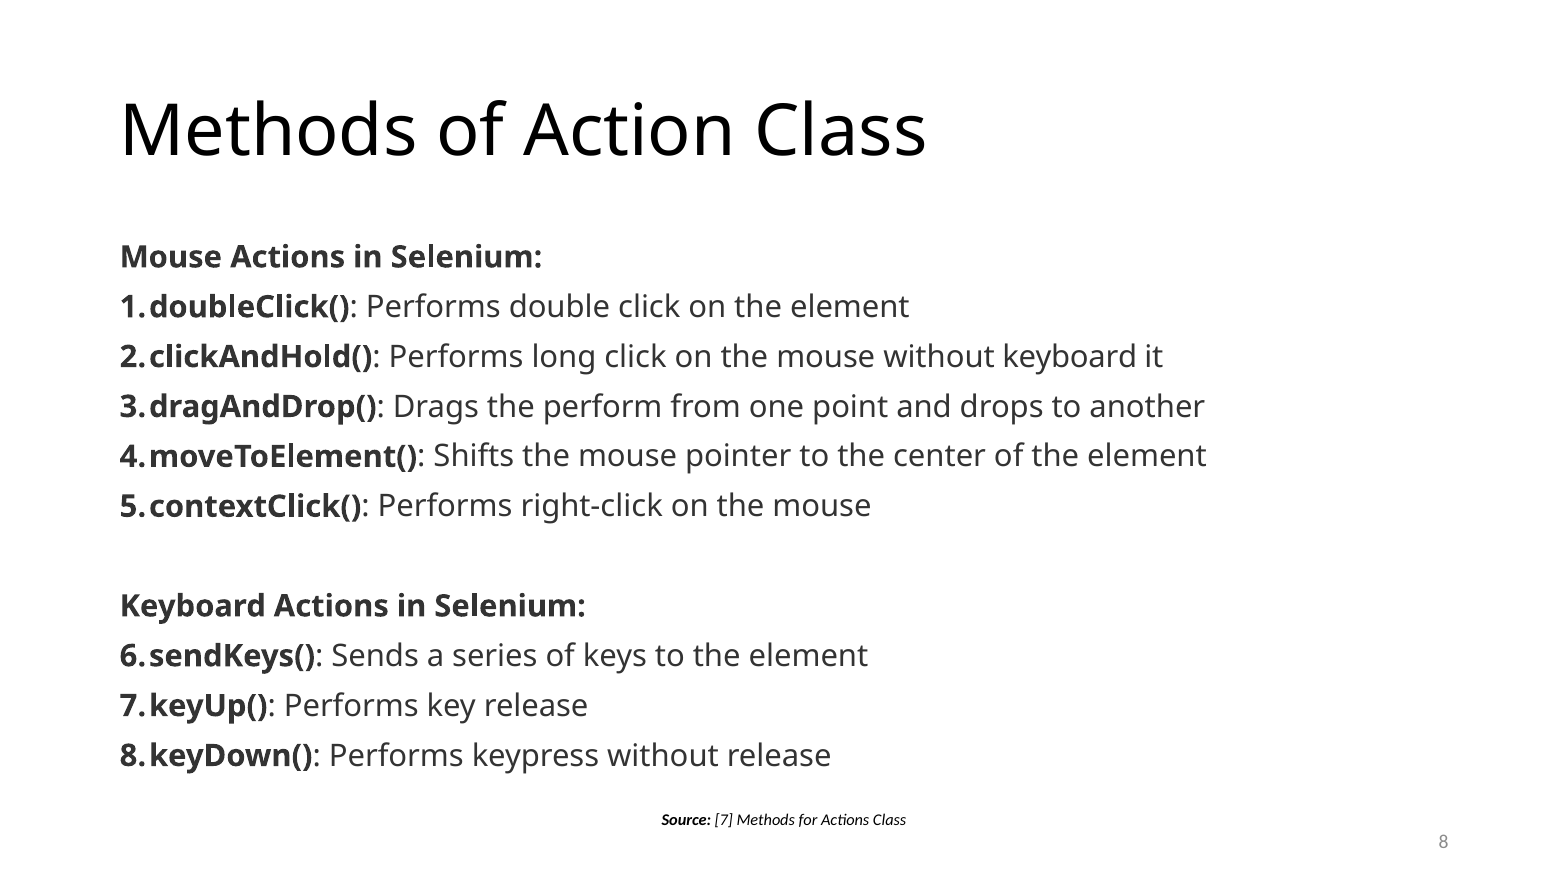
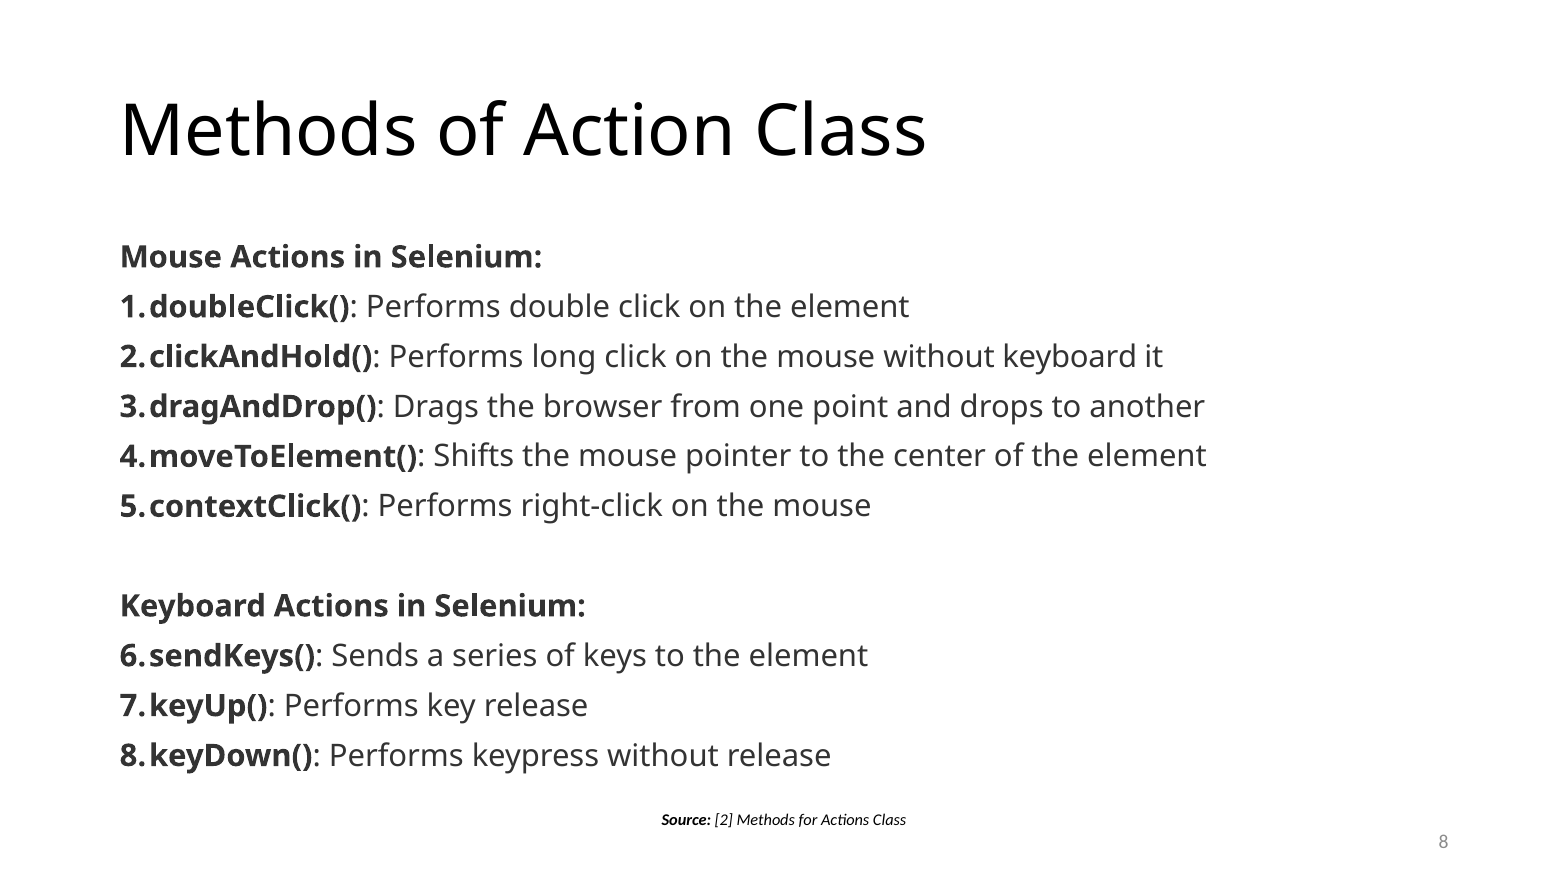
perform: perform -> browser (603, 407)
7: 7 -> 2 (724, 820)
